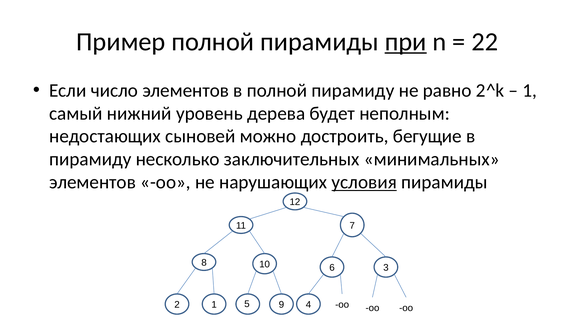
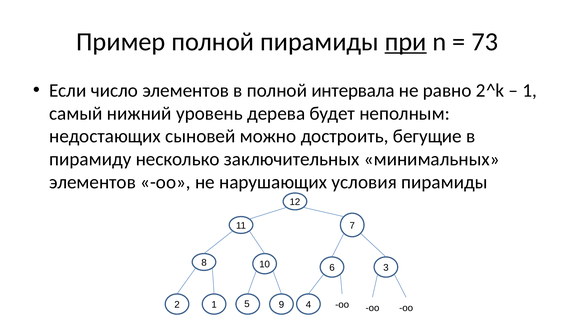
22: 22 -> 73 (485, 42)
полной пирамиду: пирамиду -> интервала (353, 90)
условия underline: present -> none (364, 183)
